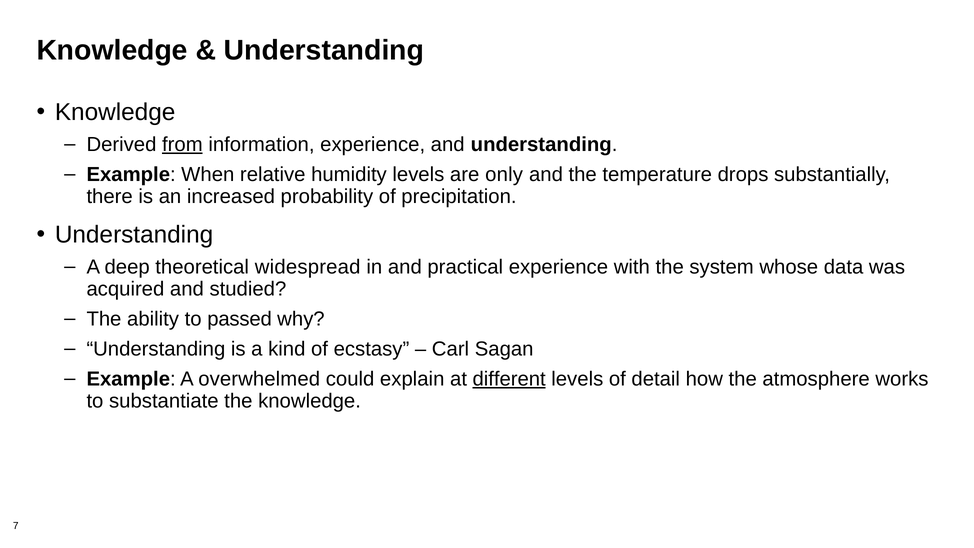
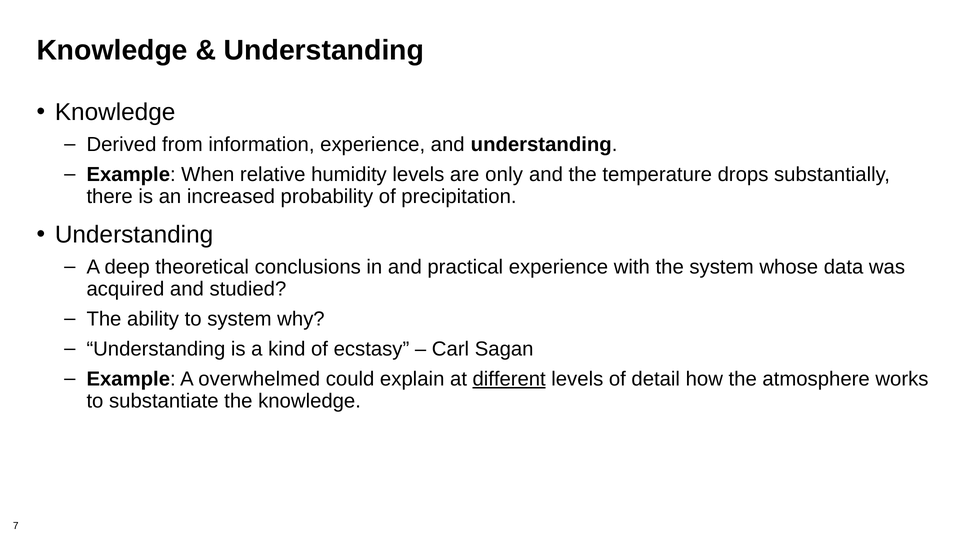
from underline: present -> none (182, 144)
widespread: widespread -> conclusions (308, 267)
to passed: passed -> system (239, 319)
